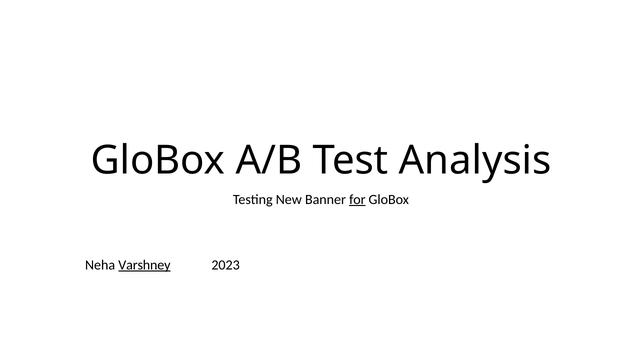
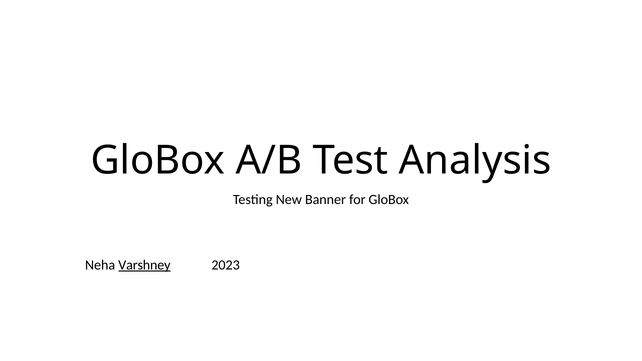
for underline: present -> none (357, 200)
